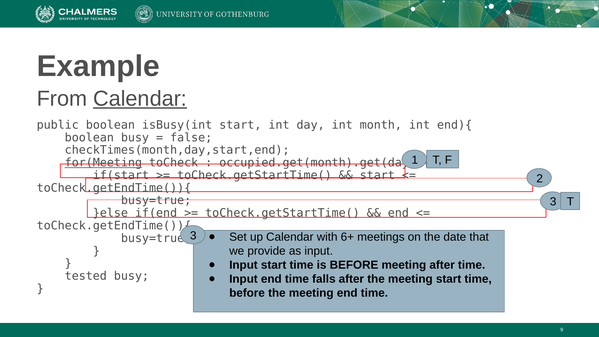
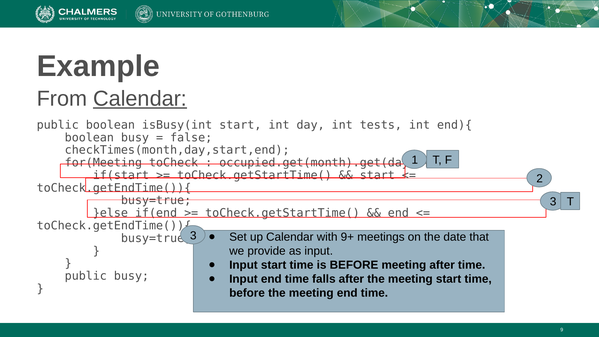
month: month -> tests (381, 125)
for(Meeting underline: present -> none (103, 163)
6+: 6+ -> 9+ (347, 237)
tested: tested -> public (86, 276)
